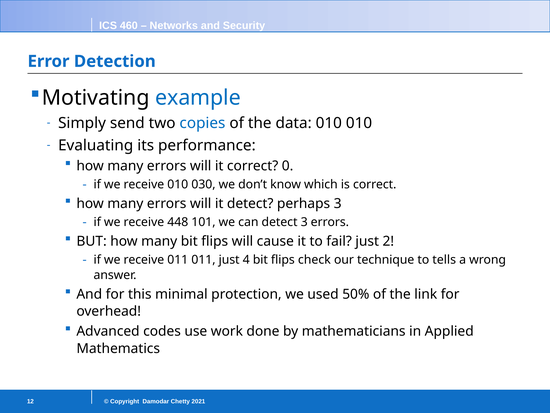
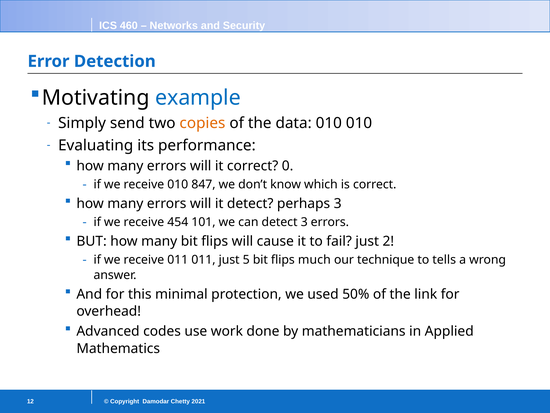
copies colour: blue -> orange (202, 123)
030: 030 -> 847 (203, 184)
448: 448 -> 454 (178, 222)
4: 4 -> 5 (246, 260)
check: check -> much (314, 260)
